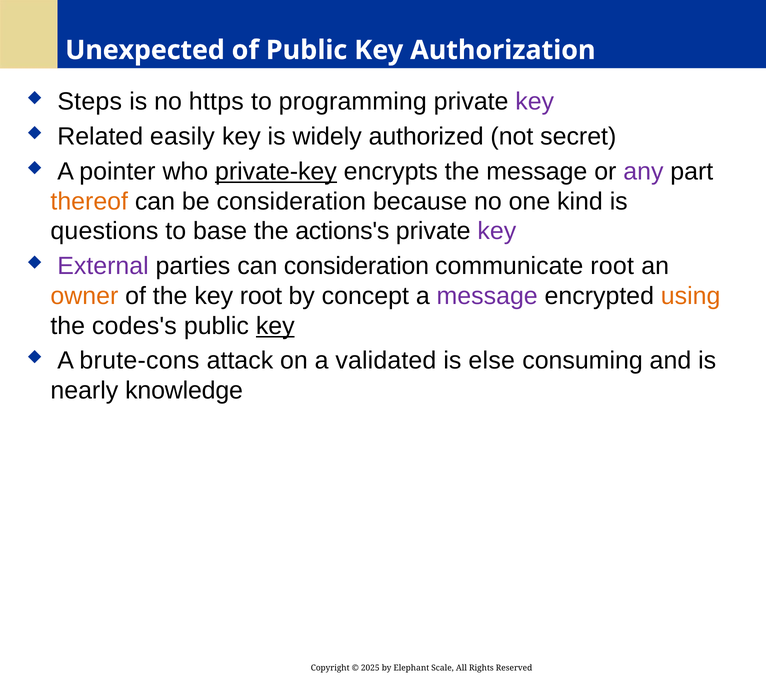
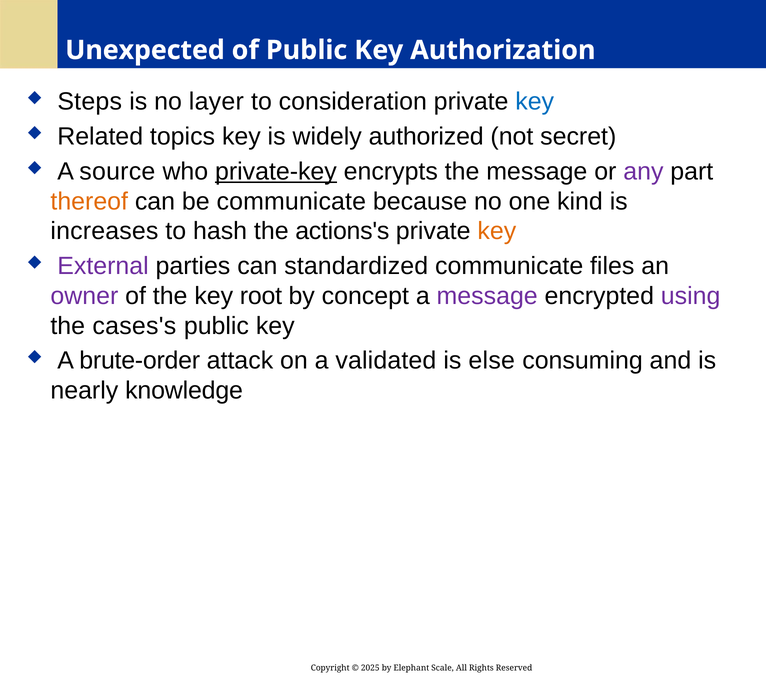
https: https -> layer (216, 102)
programming: programming -> consideration (353, 102)
key colour: purple -> blue (535, 102)
easily: easily -> topics (183, 137)
pointer: pointer -> source (117, 172)
be consideration: consideration -> communicate (291, 201)
questions: questions -> increases (104, 231)
base: base -> hash (220, 231)
key colour: purple -> orange (497, 231)
can consideration: consideration -> standardized (356, 266)
communicate root: root -> files (612, 266)
owner colour: orange -> purple (84, 296)
using colour: orange -> purple (691, 296)
codes's: codes's -> cases's (134, 326)
key underline: present -> none (275, 326)
brute-cons: brute-cons -> brute-order (140, 361)
